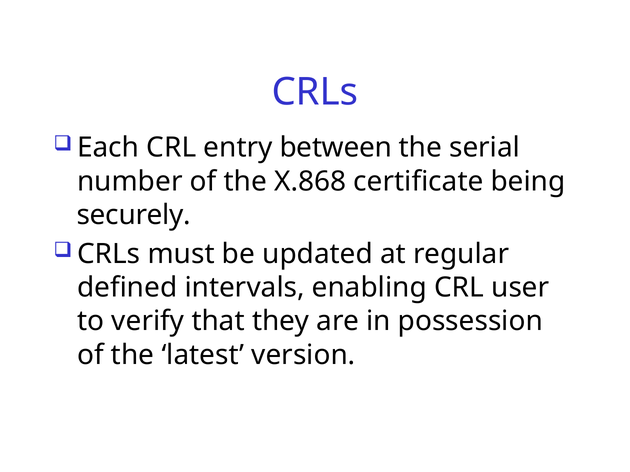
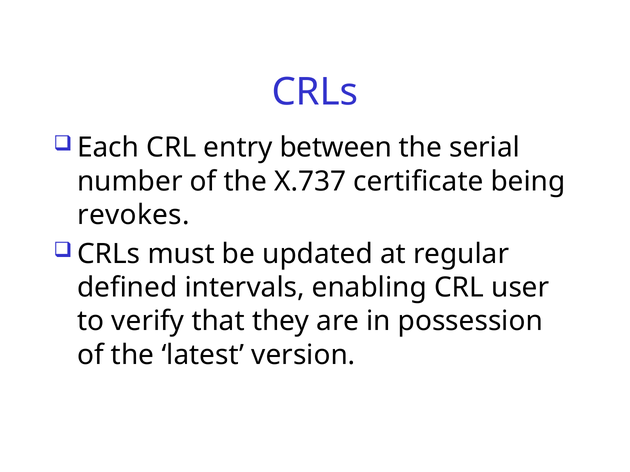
X.868: X.868 -> X.737 (310, 182)
securely: securely -> revokes (133, 215)
